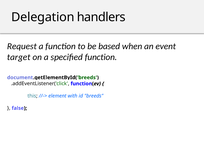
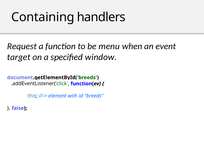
Delegation: Delegation -> Containing (43, 17)
based: based -> menu (109, 46)
specified function: function -> window (101, 57)
